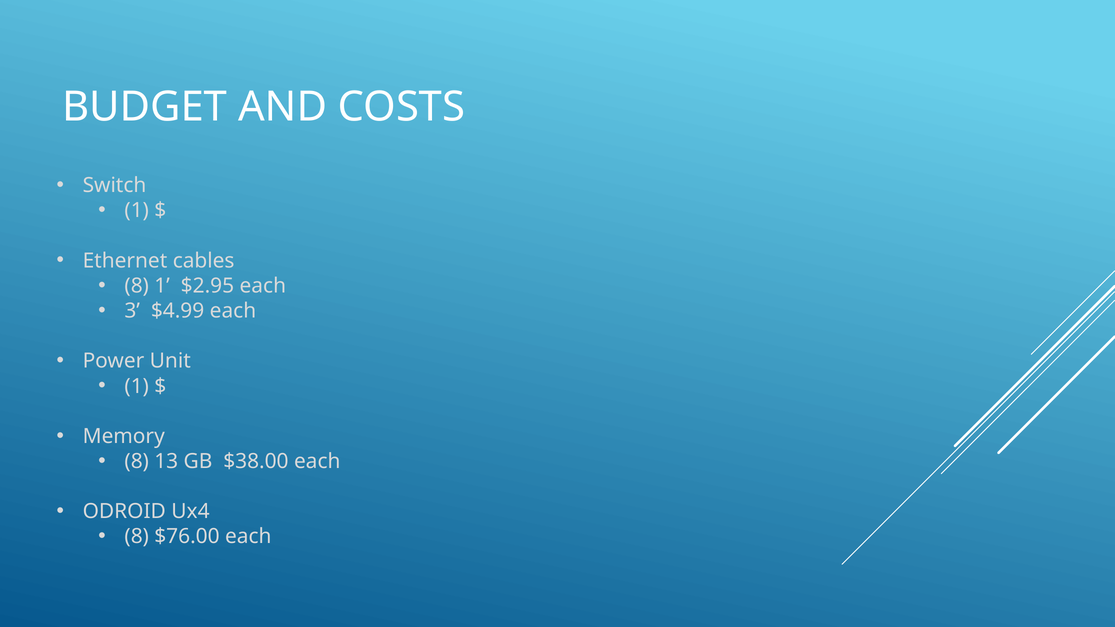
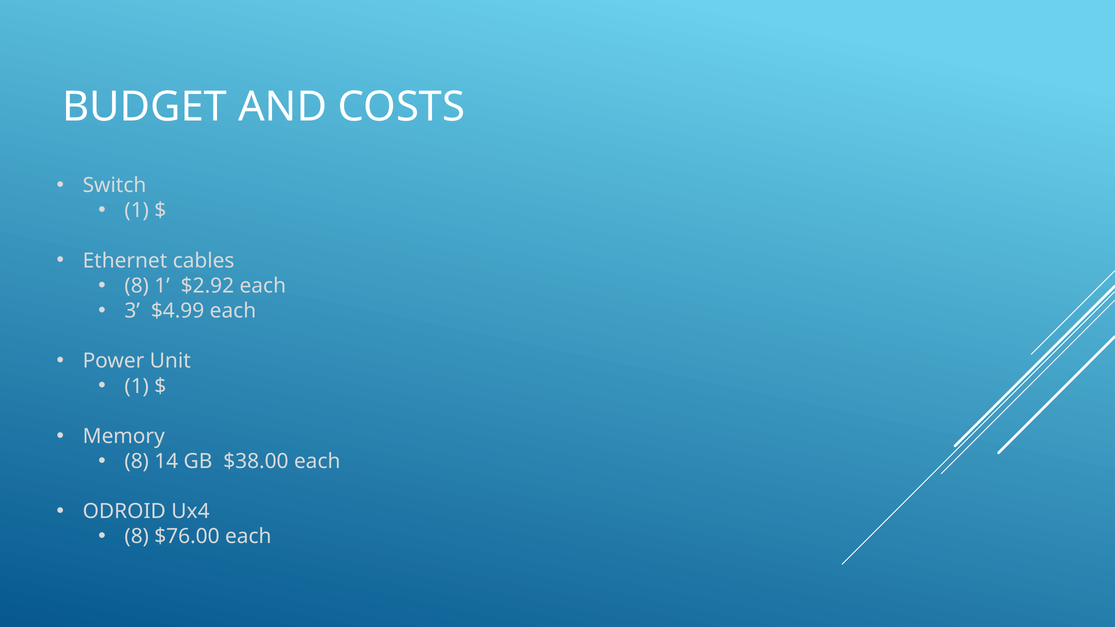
$2.95: $2.95 -> $2.92 (207, 286)
13: 13 -> 14 (166, 461)
